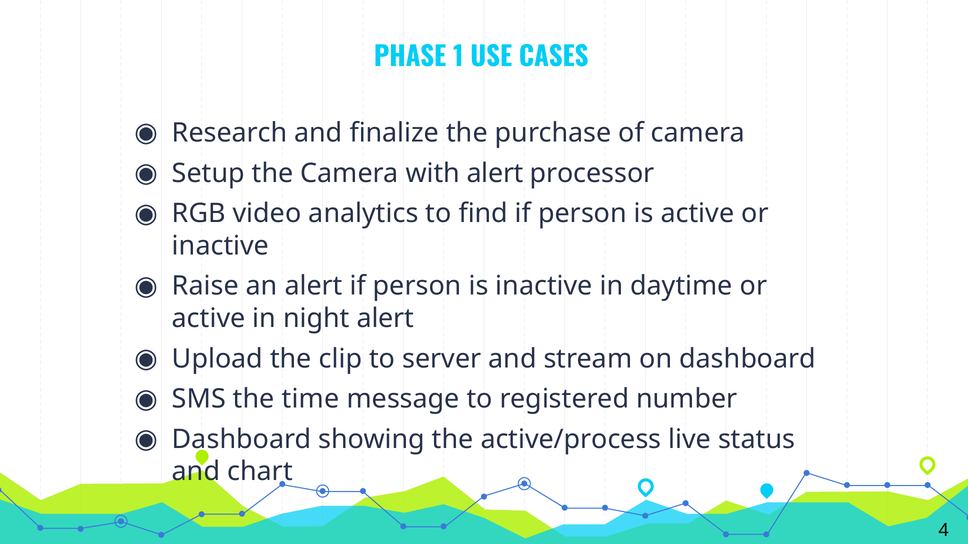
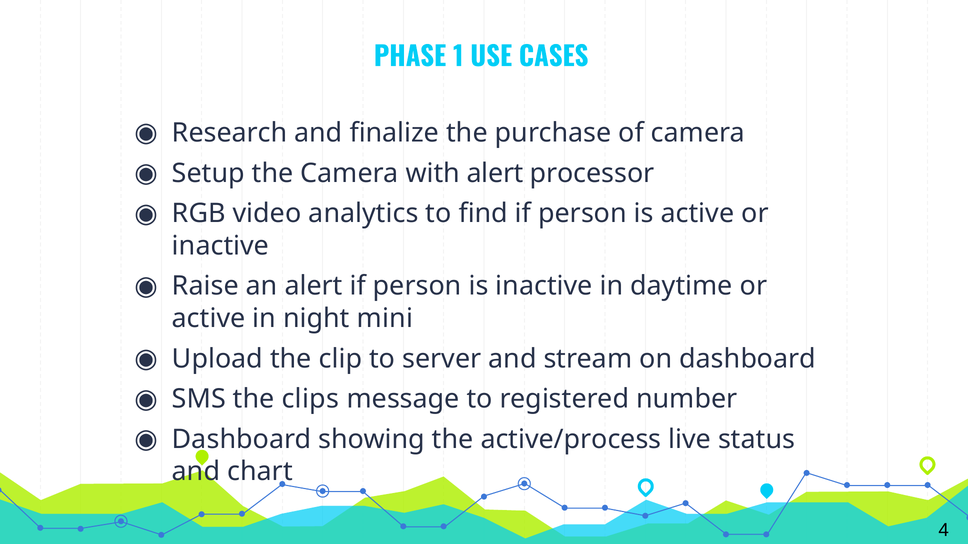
night alert: alert -> mini (385, 319)
time: time -> clips (310, 399)
